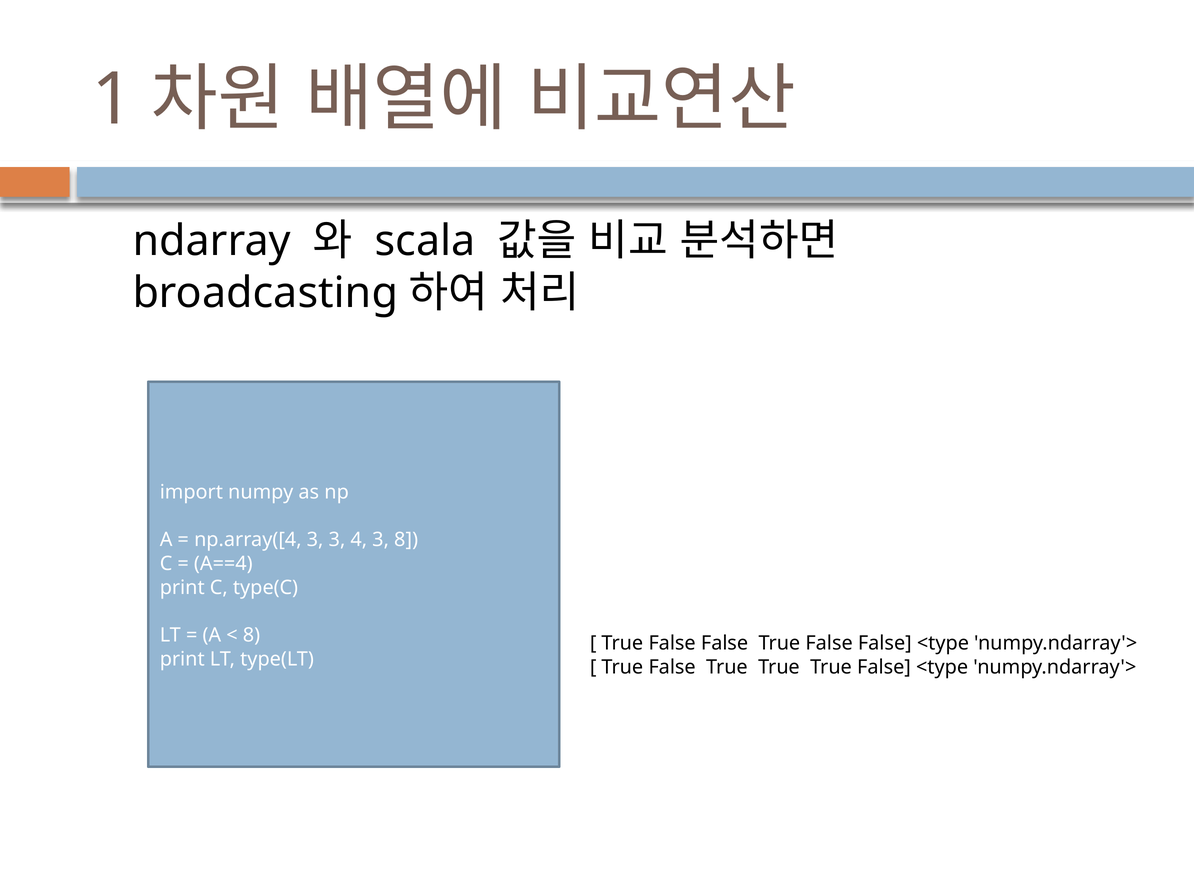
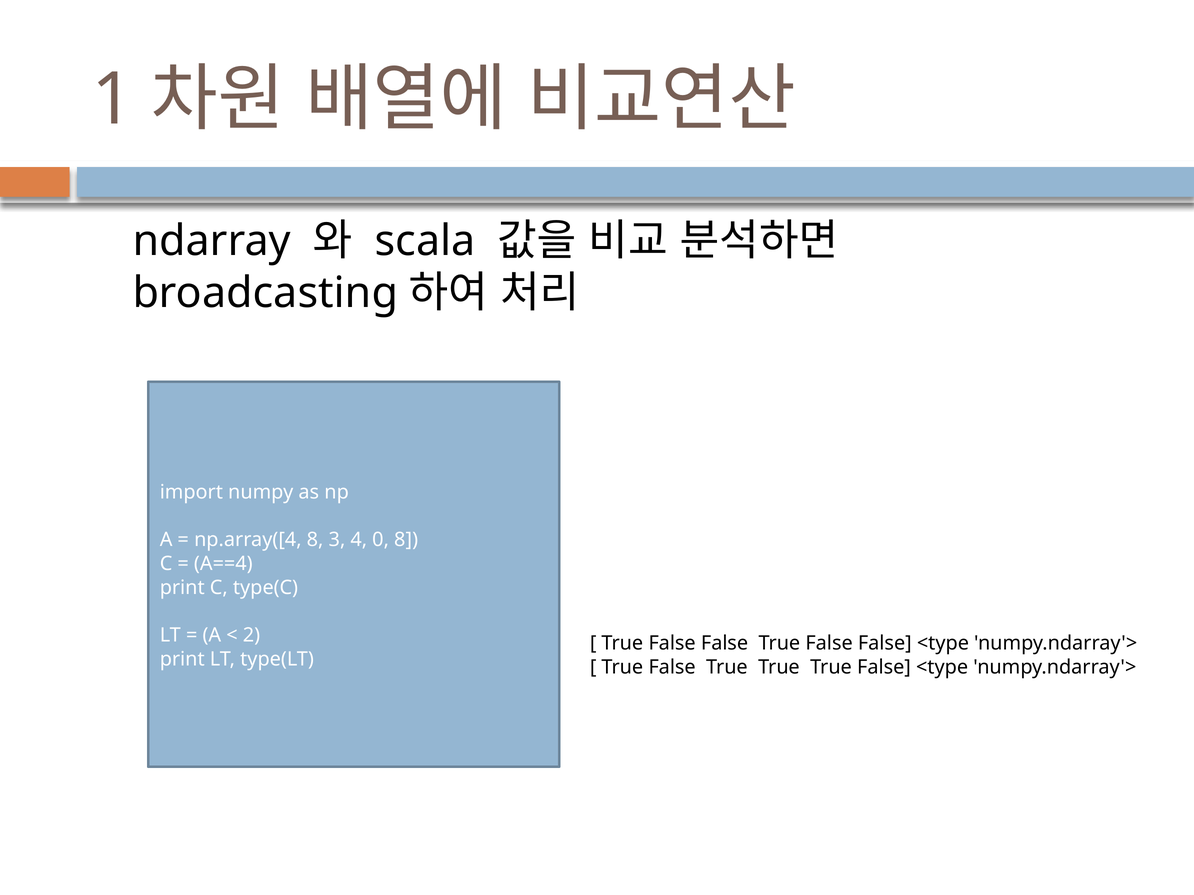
np.array([4 3: 3 -> 8 (315, 540)
4 3: 3 -> 0 (381, 540)
8: 8 -> 2 (252, 636)
